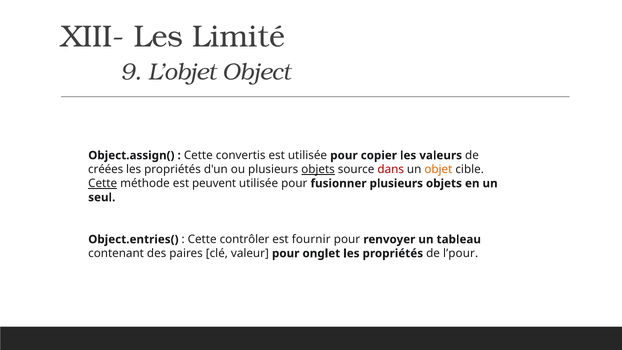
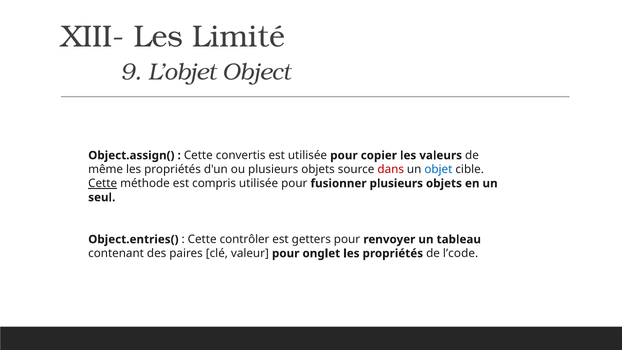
créées: créées -> même (106, 169)
objets underline: present -> none (318, 169)
objet colour: orange -> blue (438, 169)
peuvent: peuvent -> compris (214, 183)
fournir: fournir -> getters (311, 239)
l’pour: l’pour -> l’code (461, 253)
